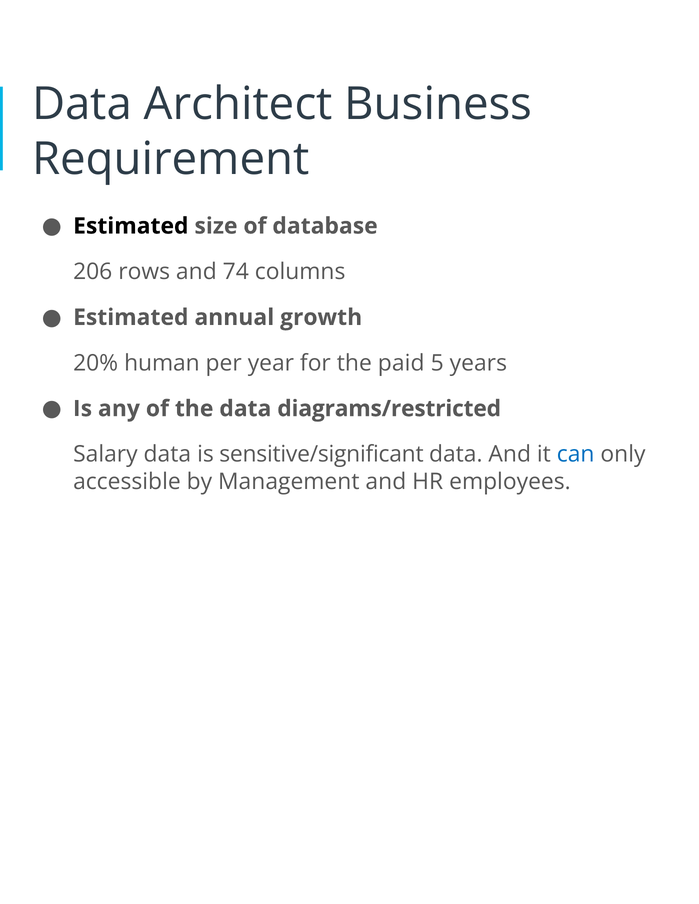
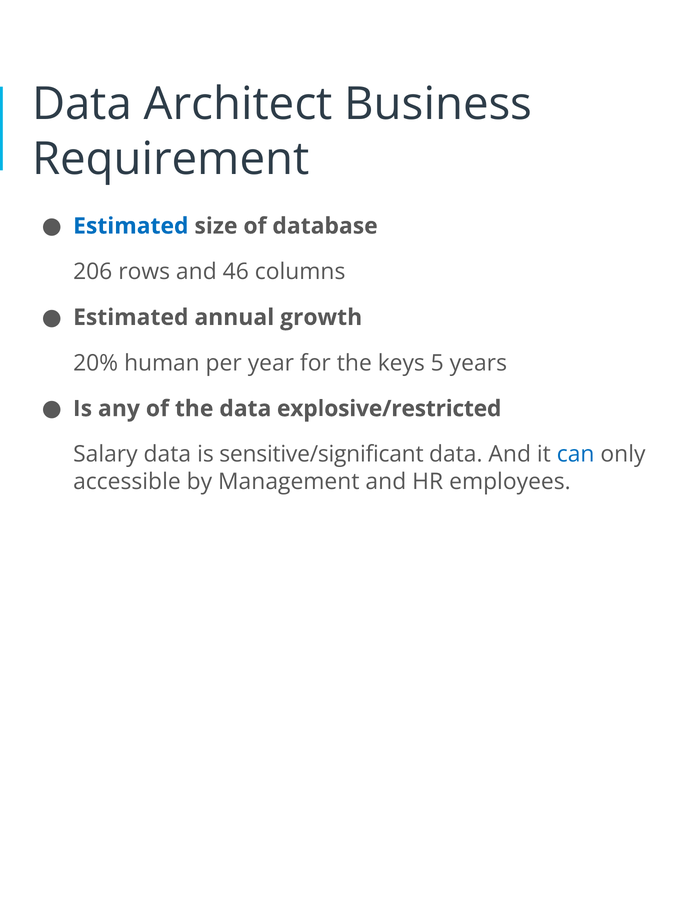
Estimated colour: black -> blue (131, 226)
74: 74 -> 46 (236, 272)
paid: paid -> keys (401, 363)
diagrams/restricted: diagrams/restricted -> explosive/restricted (389, 409)
